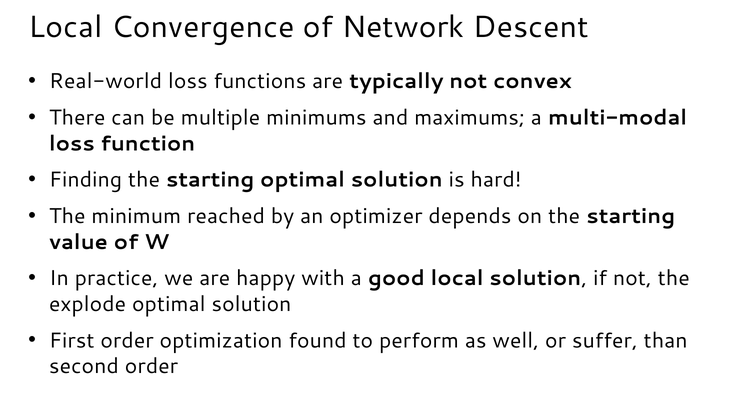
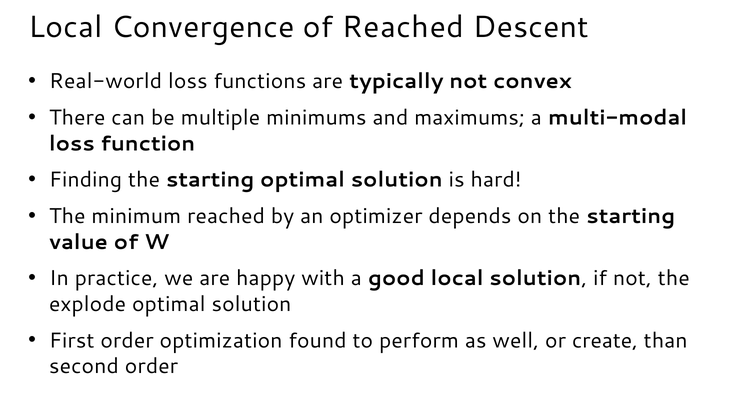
of Network: Network -> Reached (403, 27)
suffer: suffer -> create (605, 341)
